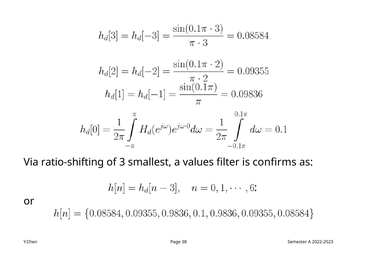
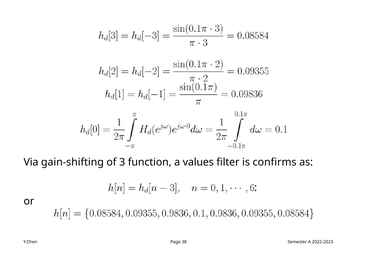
ratio-shifting: ratio-shifting -> gain-shifting (72, 162)
smallest: smallest -> function (150, 162)
